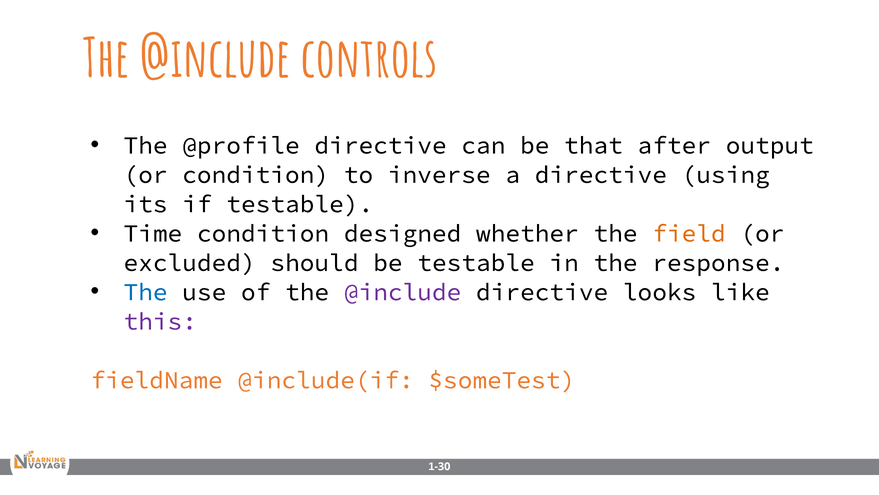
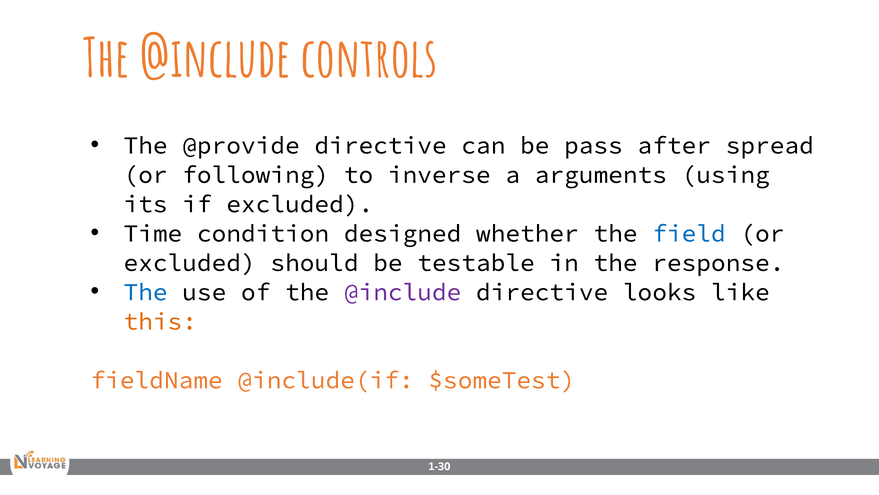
@profile: @profile -> @provide (241, 145)
that: that -> pass (593, 145)
output: output -> spread (770, 145)
or condition: condition -> following (256, 175)
a directive: directive -> arguments (601, 175)
if testable: testable -> excluded (300, 204)
field colour: orange -> blue (689, 233)
this colour: purple -> orange (160, 321)
